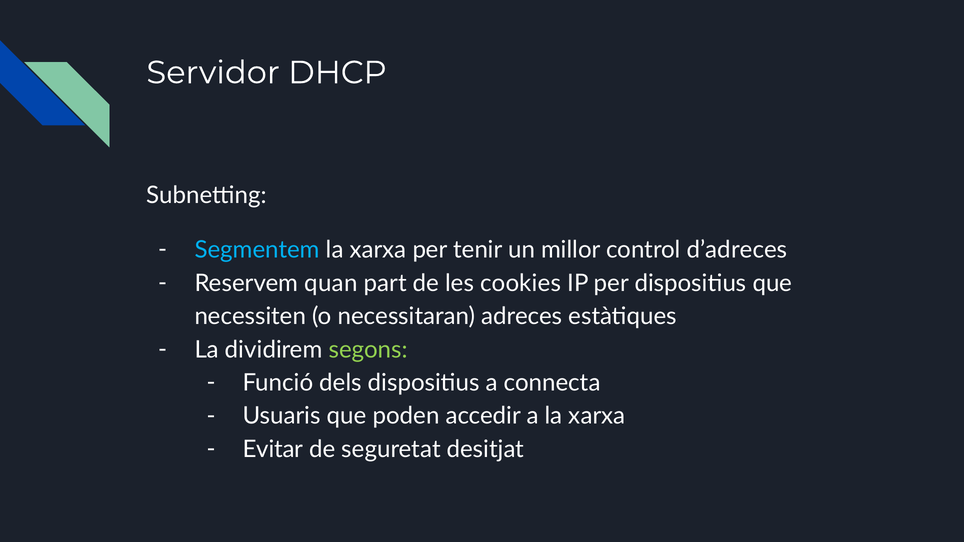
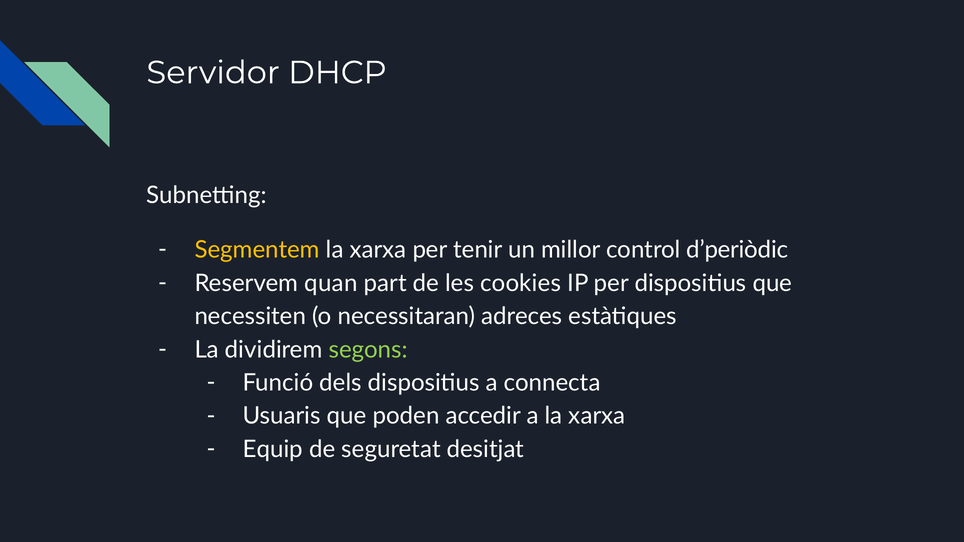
Segmentem colour: light blue -> yellow (257, 250)
d’adreces: d’adreces -> d’periòdic (737, 250)
Evitar: Evitar -> Equip (273, 449)
